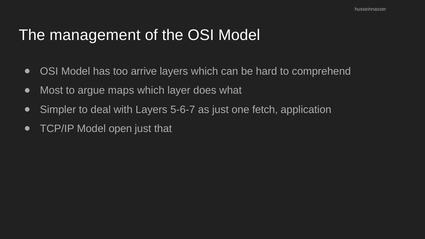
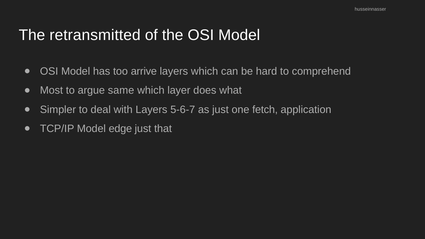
management: management -> retransmitted (95, 35)
maps: maps -> same (121, 90)
open: open -> edge (120, 129)
